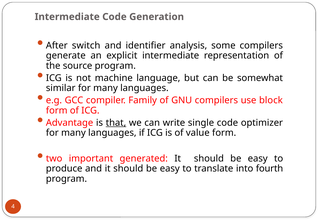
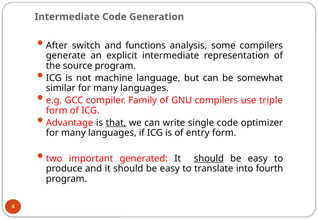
identifier: identifier -> functions (146, 46)
block: block -> triple (271, 100)
value: value -> entry (198, 133)
should underline: none -> present (209, 159)
